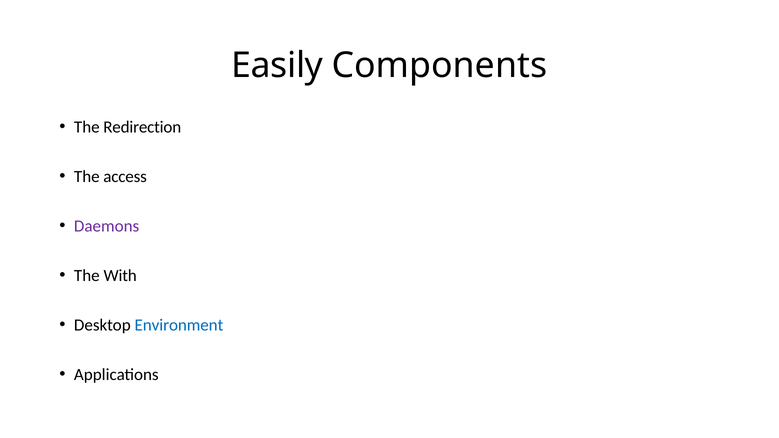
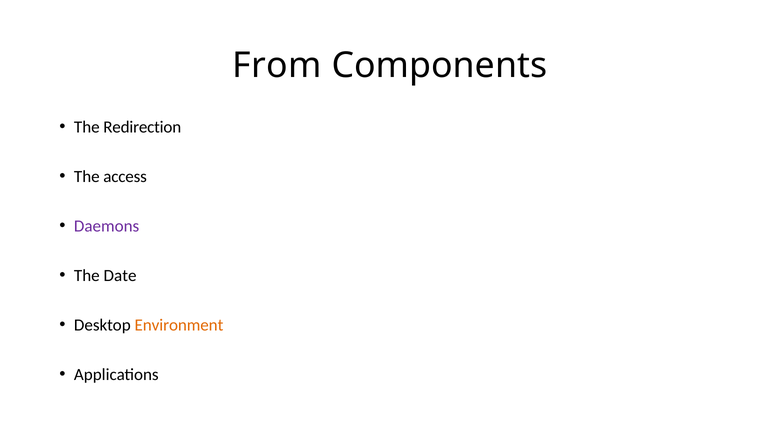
Easily: Easily -> From (277, 65)
With: With -> Date (120, 276)
Environment colour: blue -> orange (179, 325)
